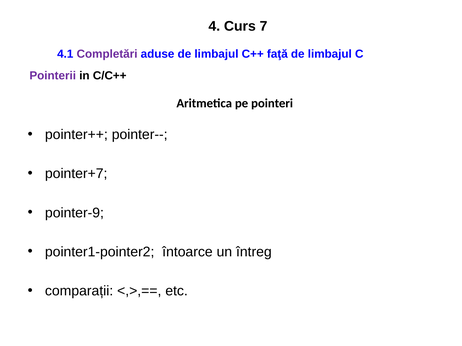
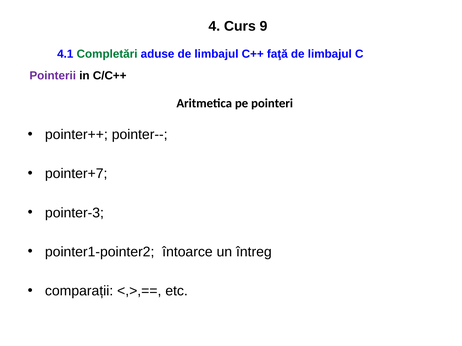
7: 7 -> 9 (264, 26)
Completări colour: purple -> green (107, 54)
pointer-9: pointer-9 -> pointer-3 (74, 213)
